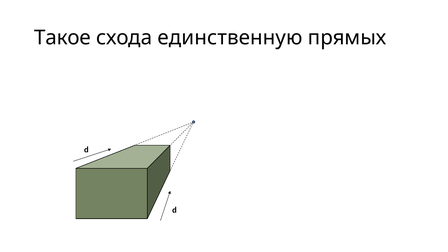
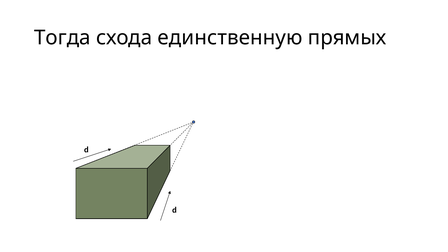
Такое: Такое -> Тогда (62, 38)
